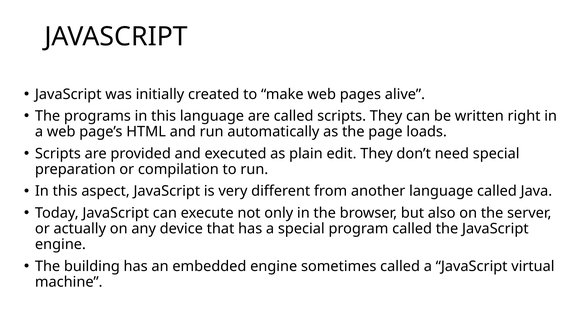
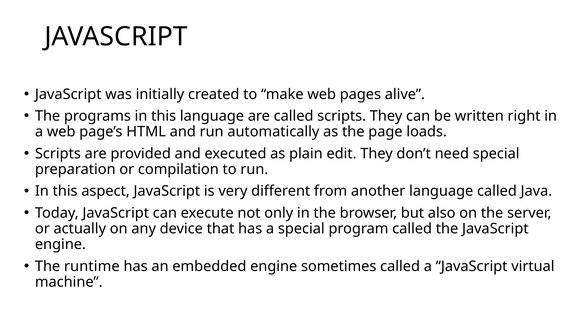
building: building -> runtime (92, 266)
